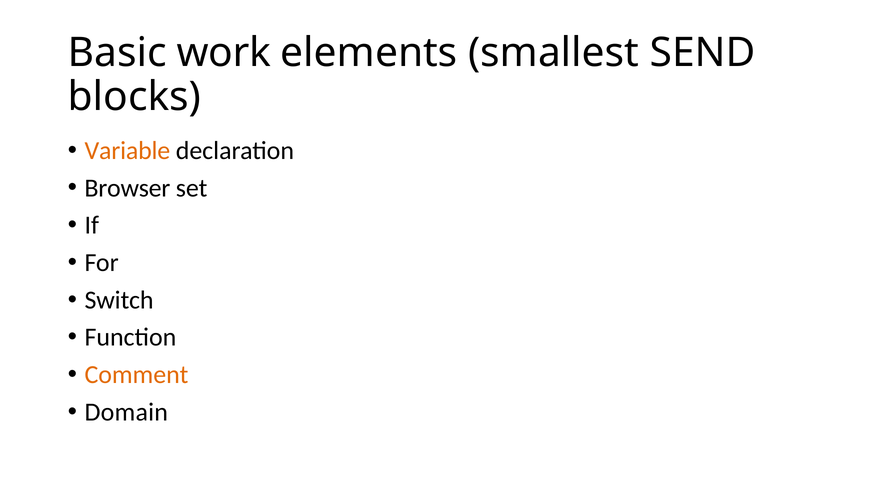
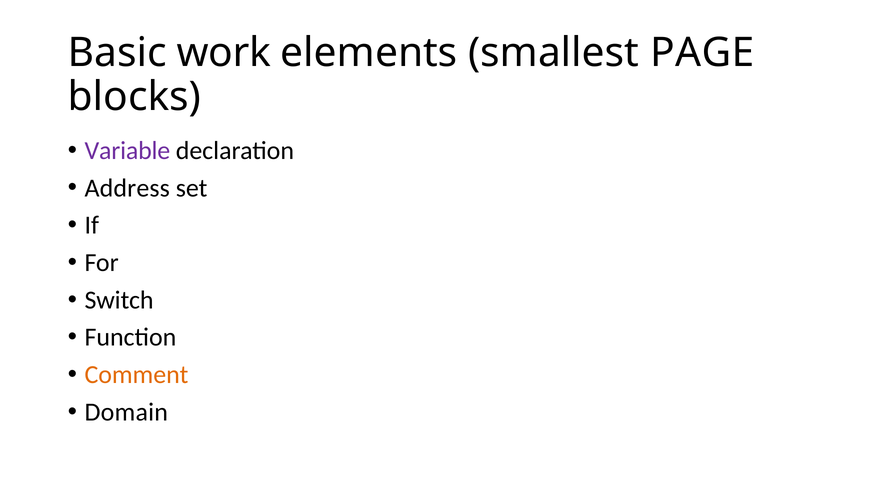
SEND: SEND -> PAGE (702, 53)
Variable colour: orange -> purple (127, 150)
Browser: Browser -> Address (127, 188)
